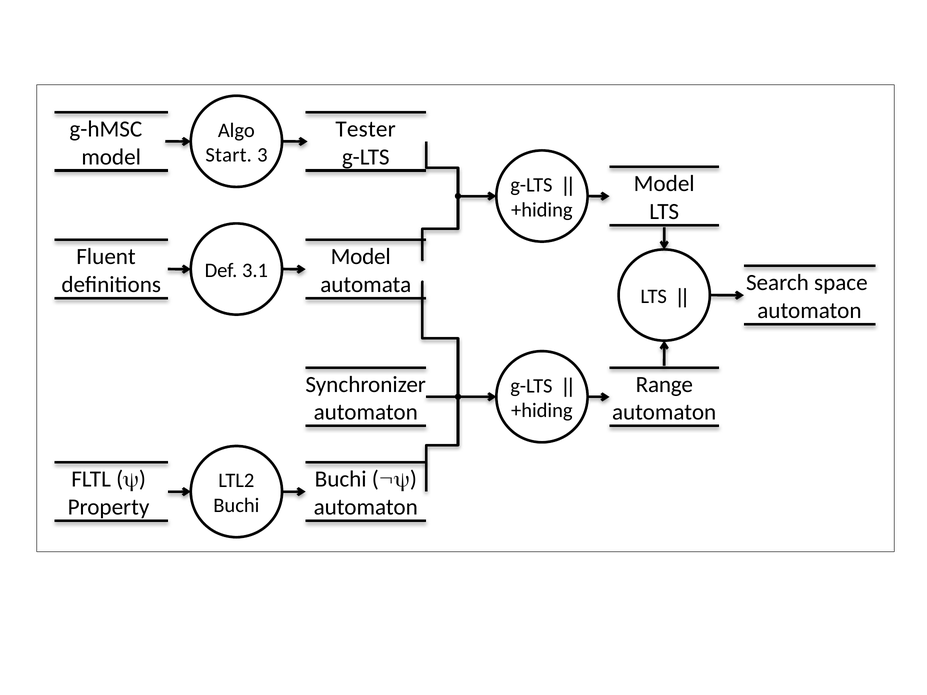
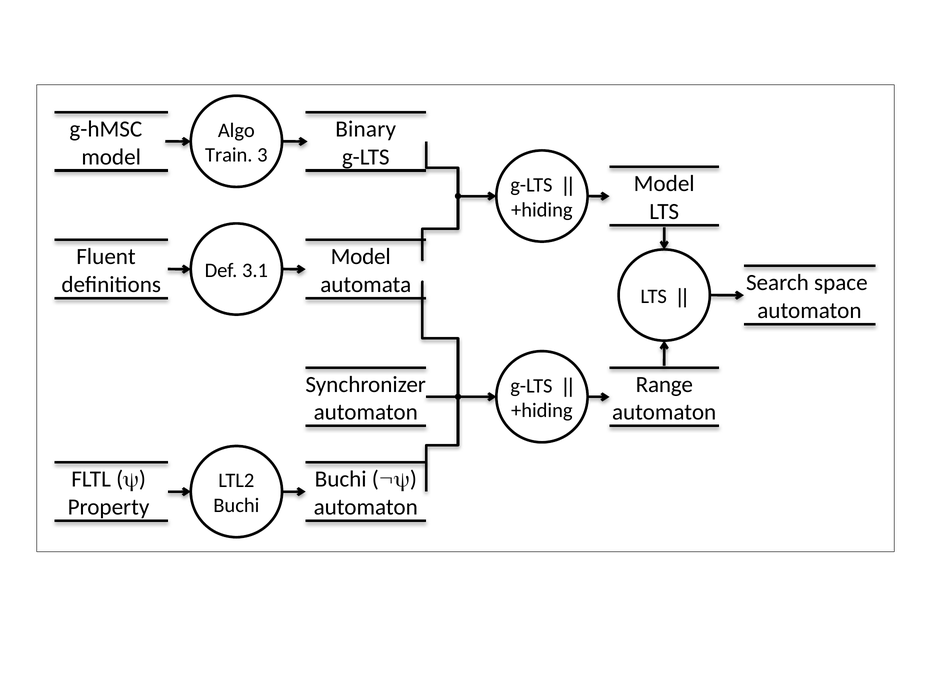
Tester: Tester -> Binary (366, 129)
Start: Start -> Train (229, 155)
